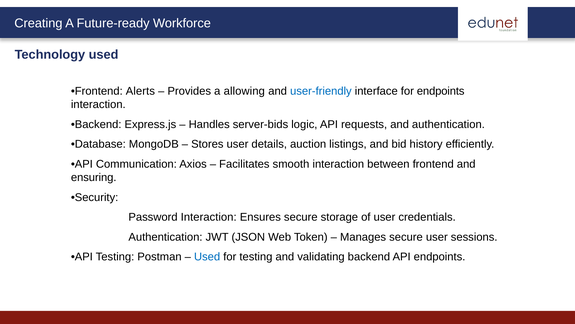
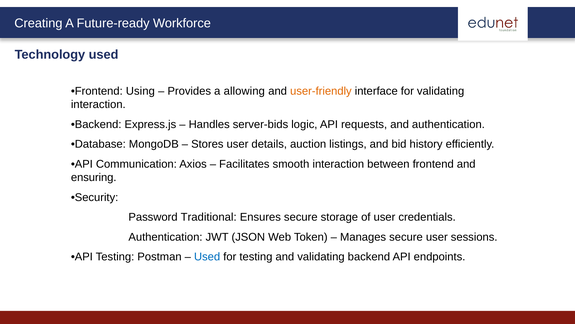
Alerts: Alerts -> Using (140, 91)
user-friendly colour: blue -> orange (321, 91)
for endpoints: endpoints -> validating (441, 91)
Password Interaction: Interaction -> Traditional (209, 217)
